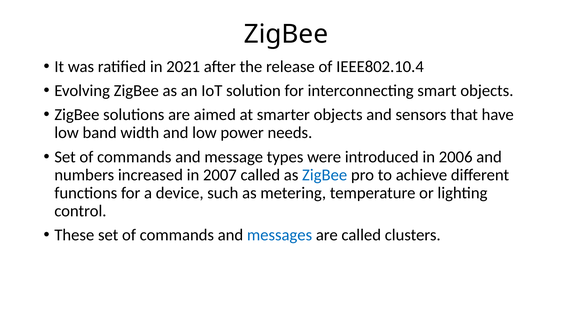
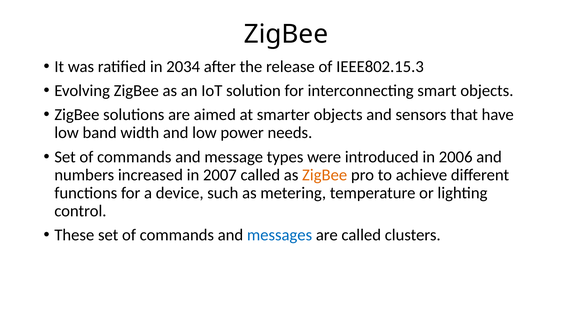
2021: 2021 -> 2034 (183, 67)
IEEE802.10.4: IEEE802.10.4 -> IEEE802.15.3 (380, 67)
ZigBee colour: blue -> orange (325, 175)
